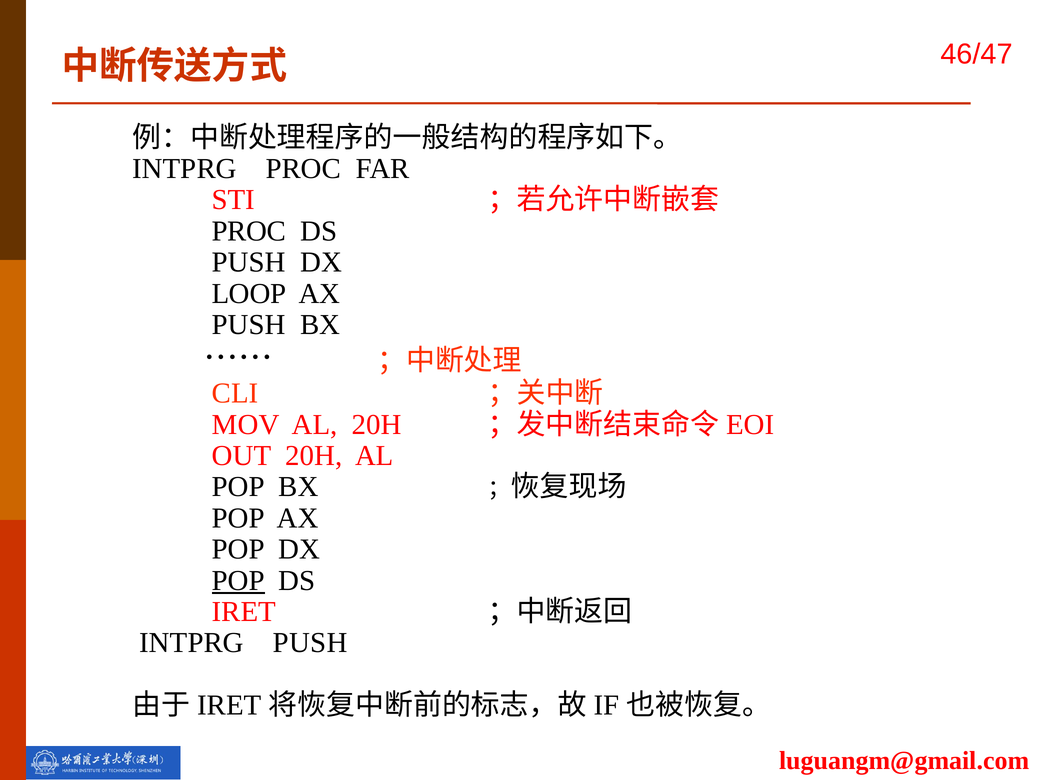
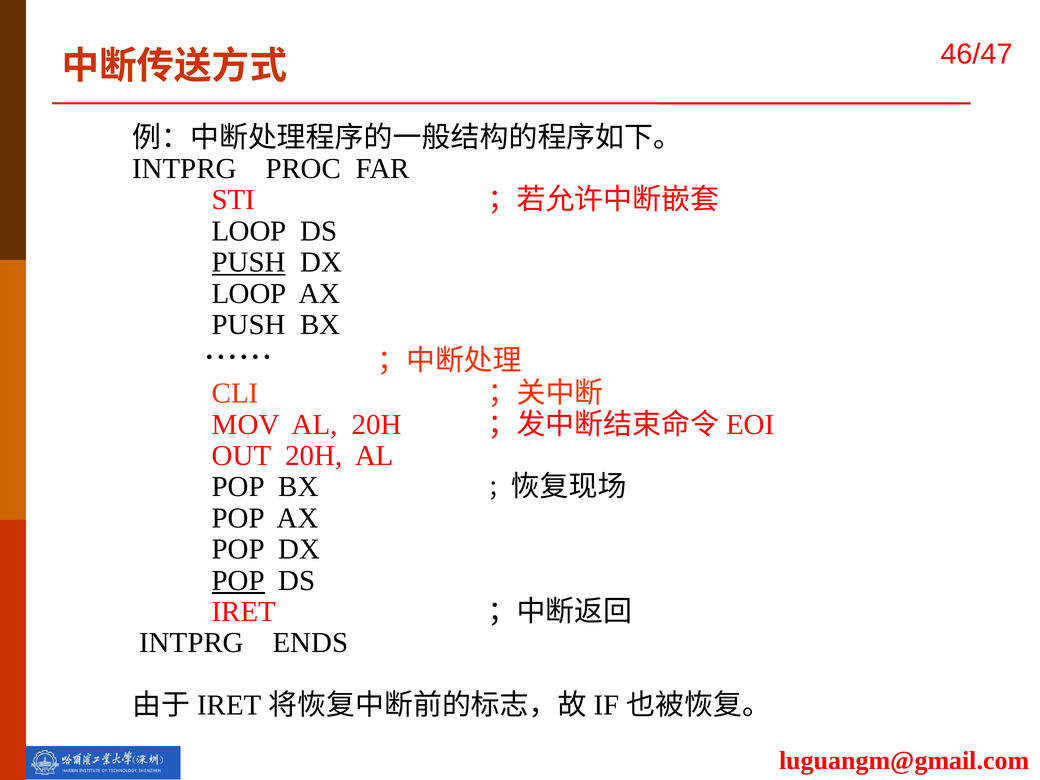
PROC: PROC -> LOOP (249, 231)
PUSH underline: none -> present (249, 262)
INTPRG PUSH: PUSH -> ENDS (310, 643)
